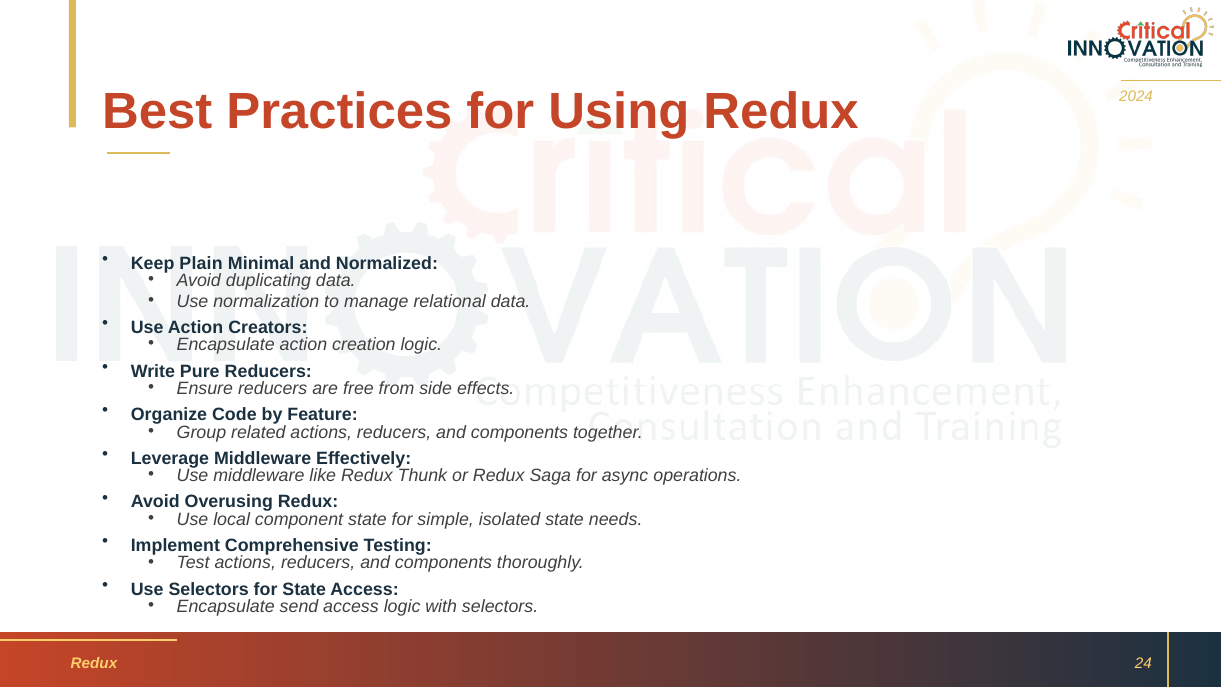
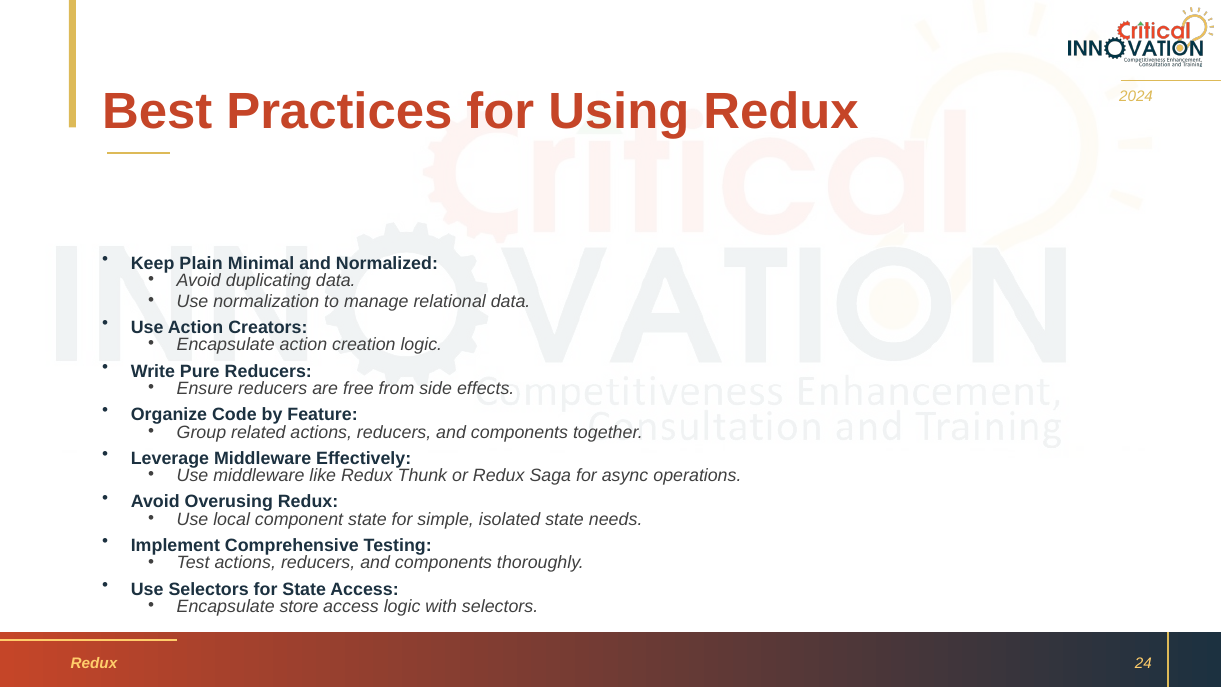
send: send -> store (299, 607)
